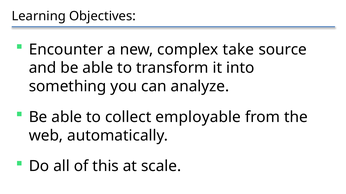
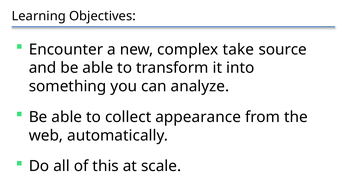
employable: employable -> appearance (198, 117)
